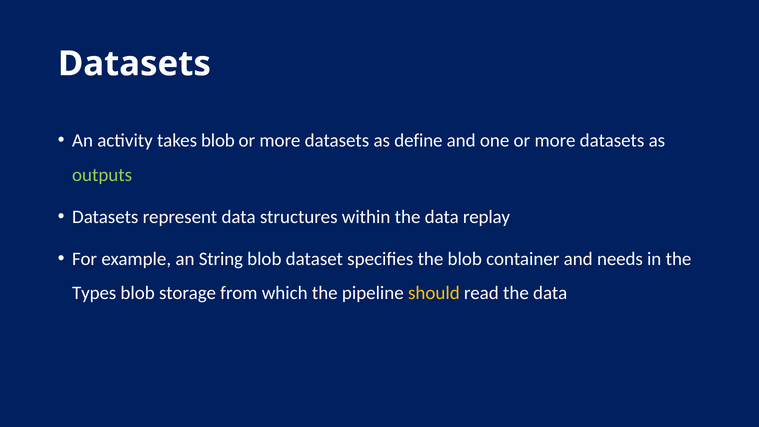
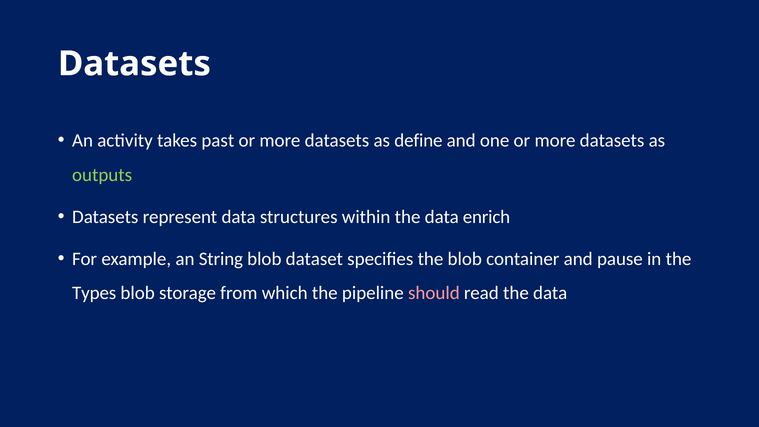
takes blob: blob -> past (218, 141)
replay: replay -> enrich (486, 217)
needs: needs -> pause (620, 259)
should colour: yellow -> pink (434, 293)
